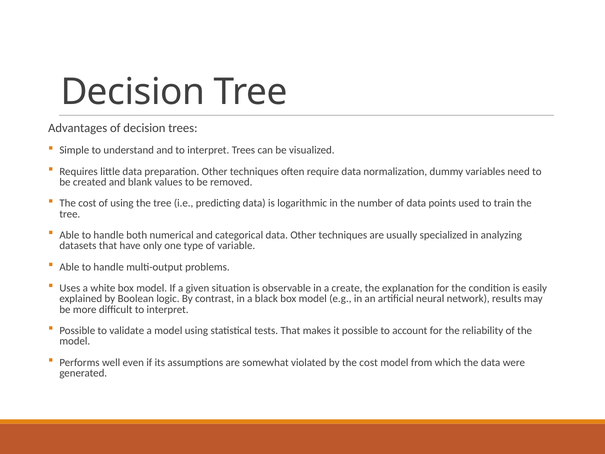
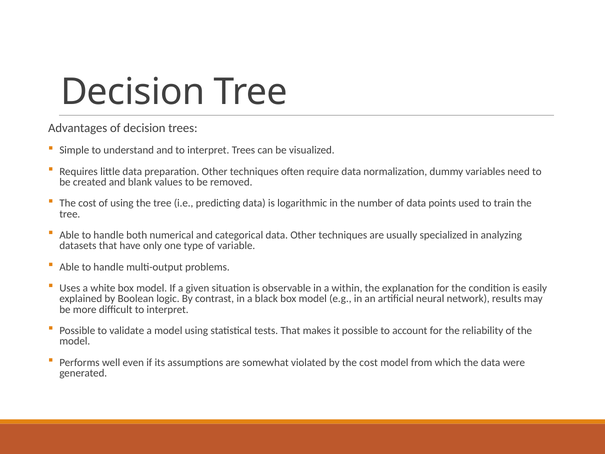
create: create -> within (347, 288)
